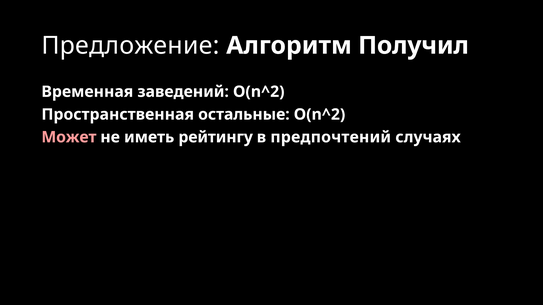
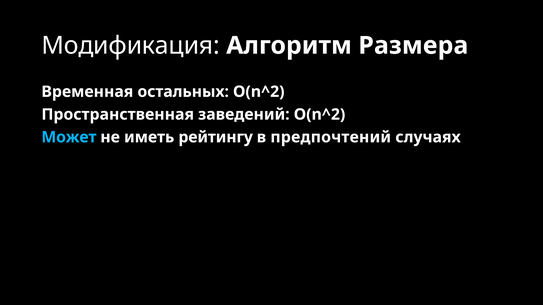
Предложение: Предложение -> Модификация (131, 46)
Получил: Получил -> Размера (413, 46)
заведений: заведений -> остальных (183, 92)
остальные: остальные -> заведений (244, 115)
Может colour: pink -> light blue (69, 137)
